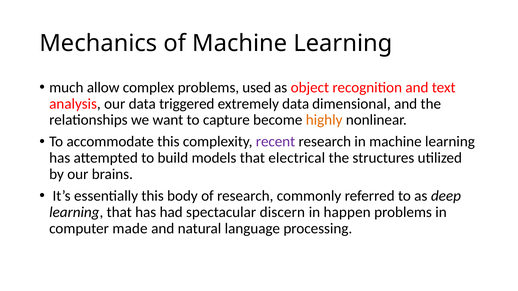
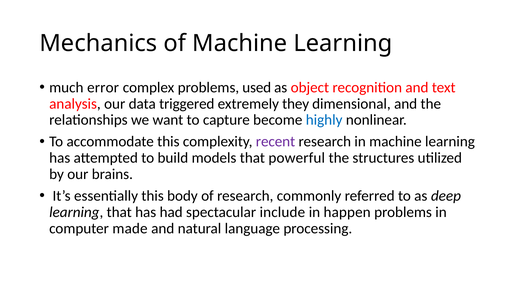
allow: allow -> error (103, 88)
extremely data: data -> they (296, 104)
highly colour: orange -> blue (324, 120)
electrical: electrical -> powerful (297, 158)
discern: discern -> include (282, 212)
